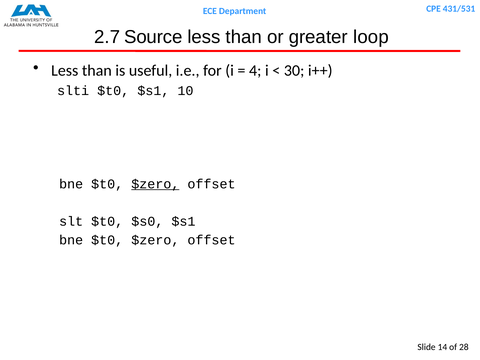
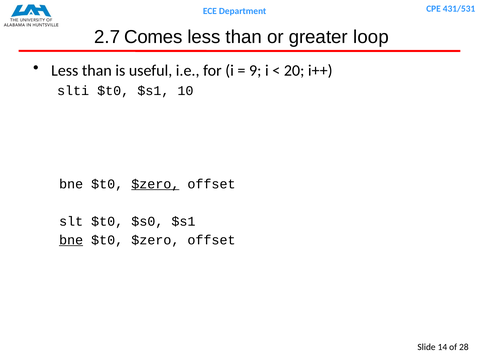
Source: Source -> Comes (153, 37)
4: 4 -> 9 (255, 71)
30: 30 -> 20 (294, 71)
bne underline: none -> present (71, 240)
